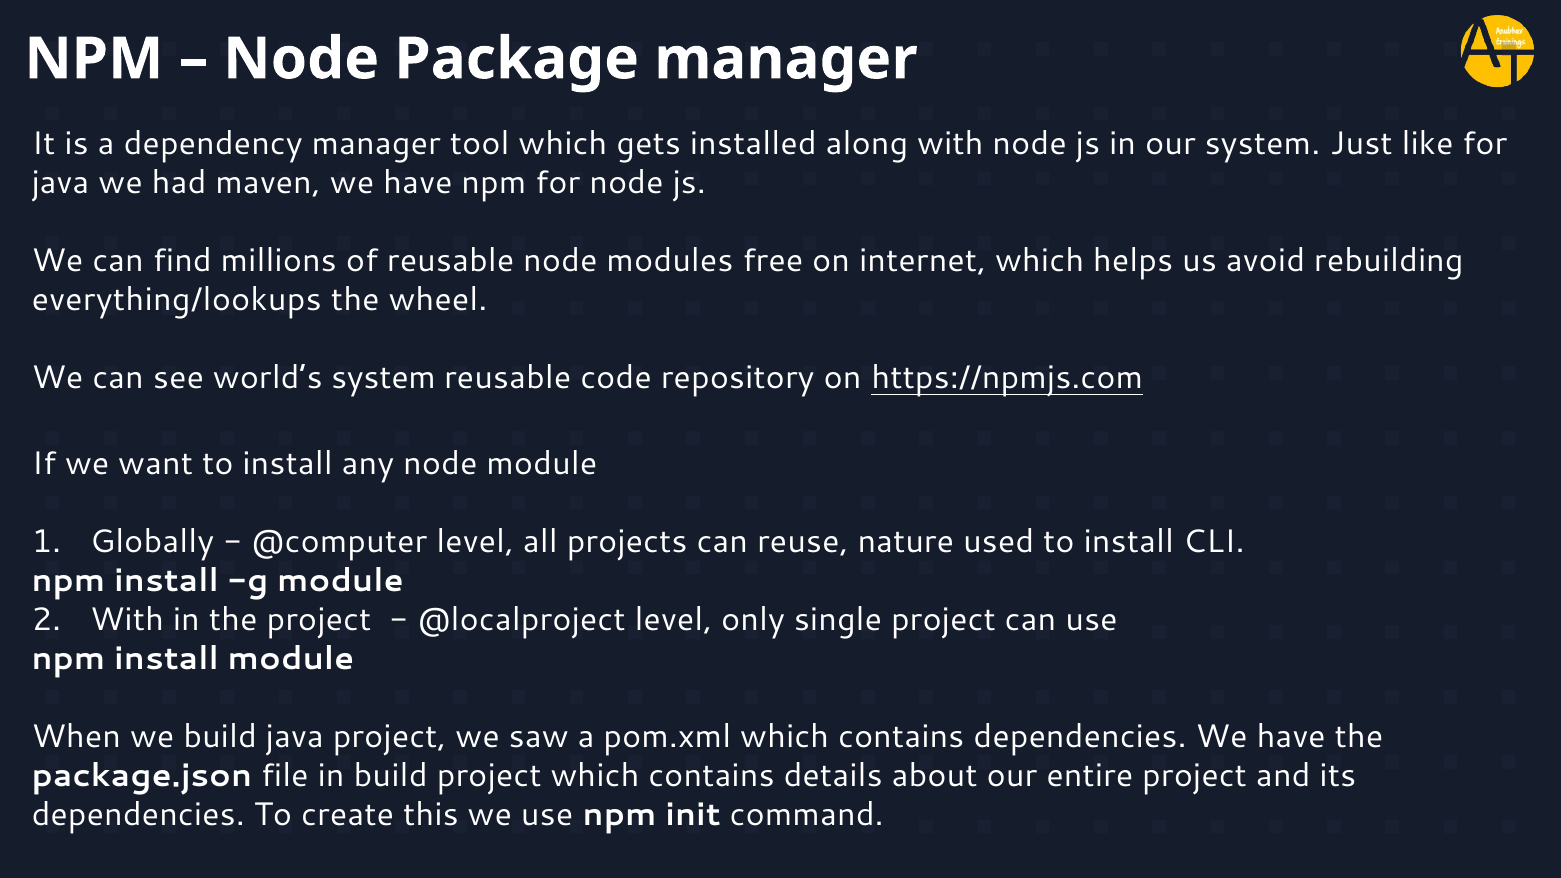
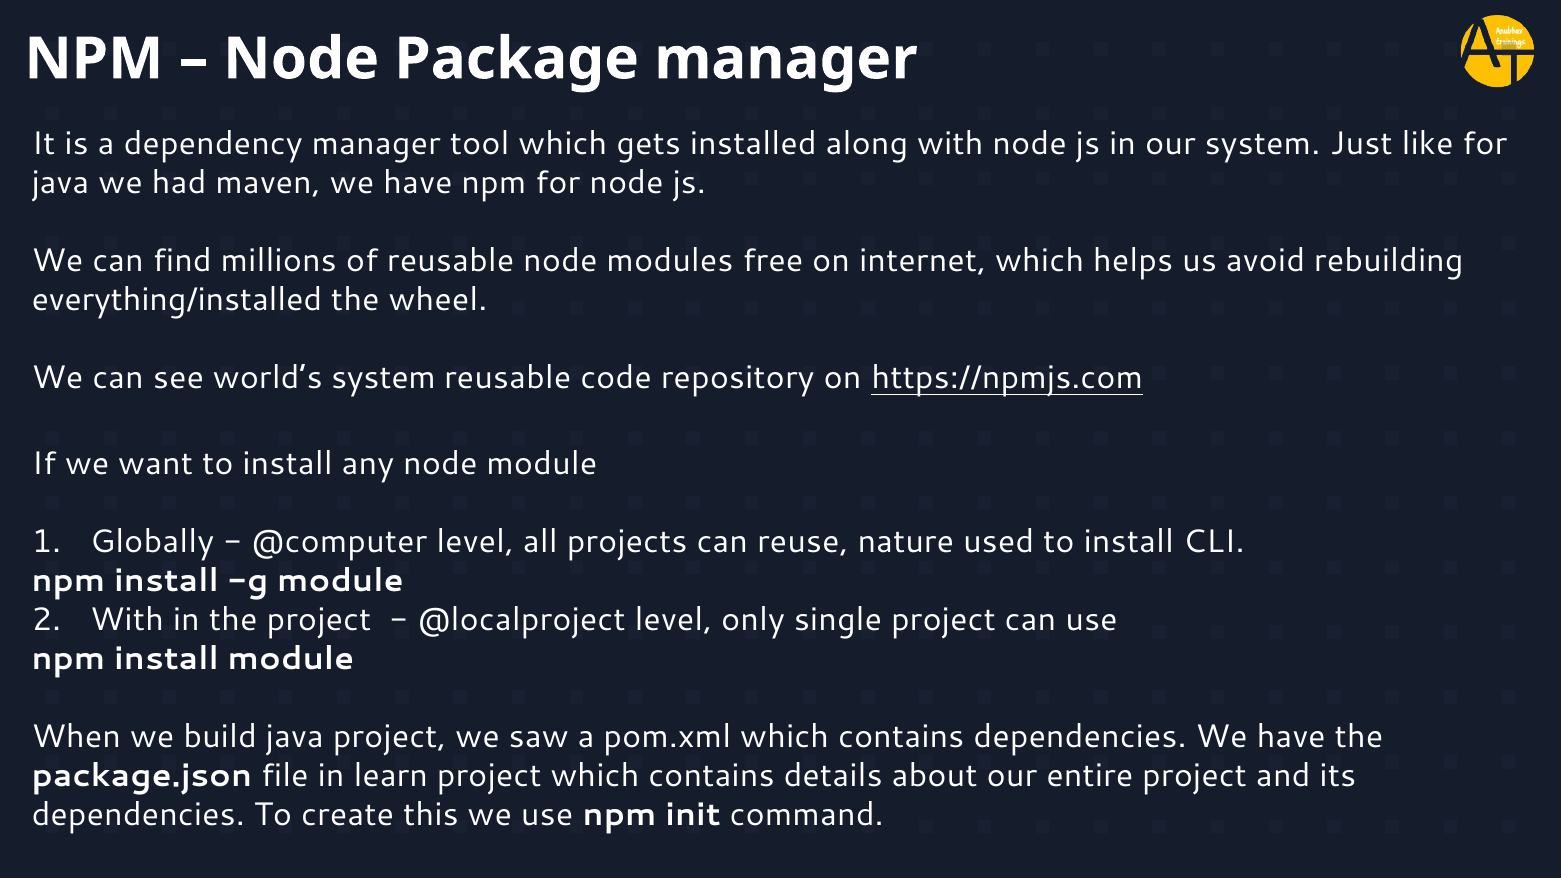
everything/lookups: everything/lookups -> everything/installed (177, 300)
in build: build -> learn (391, 776)
